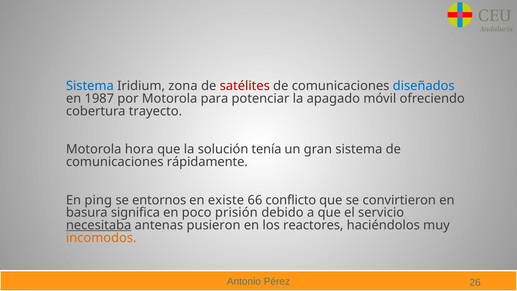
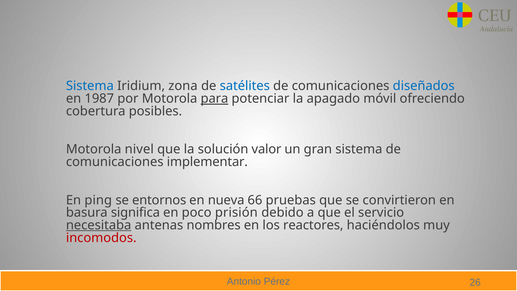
satélites colour: red -> blue (245, 86)
para underline: none -> present (214, 99)
trayecto: trayecto -> posibles (155, 111)
hora: hora -> nivel (139, 149)
tenía: tenía -> valor (266, 149)
rápidamente: rápidamente -> implementar (207, 162)
existe: existe -> nueva (226, 200)
conflicto: conflicto -> pruebas (291, 200)
pusieron: pusieron -> nombres (214, 225)
incomodos colour: orange -> red (101, 238)
